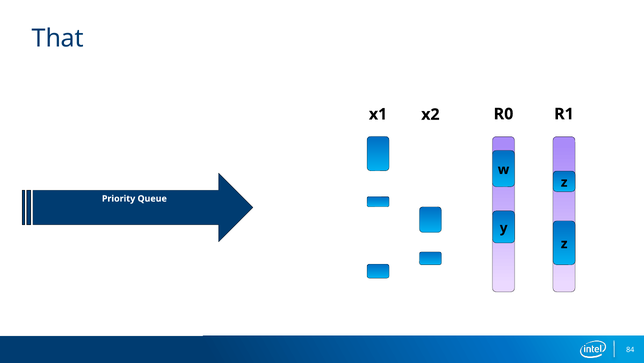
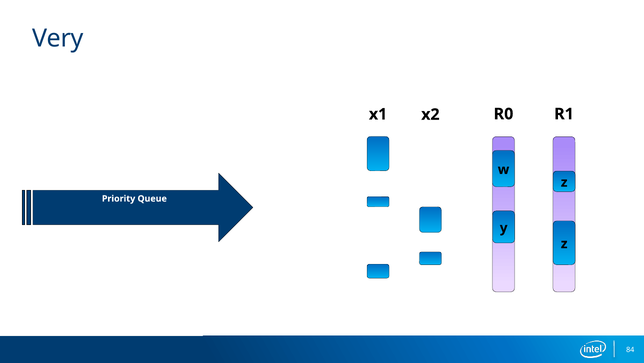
That: That -> Very (58, 38)
